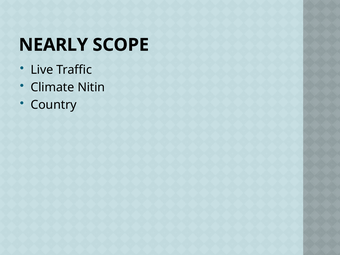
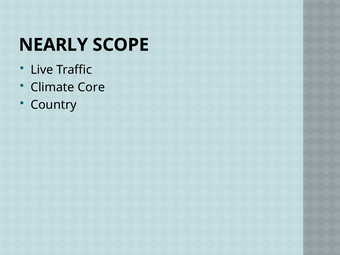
Nitin: Nitin -> Core (91, 87)
